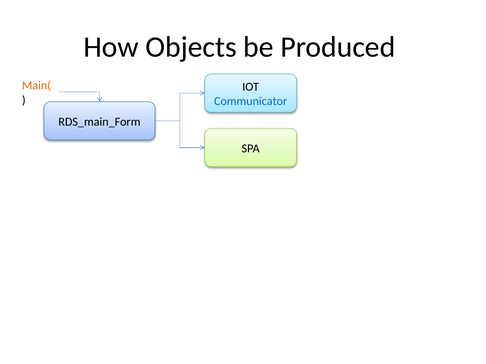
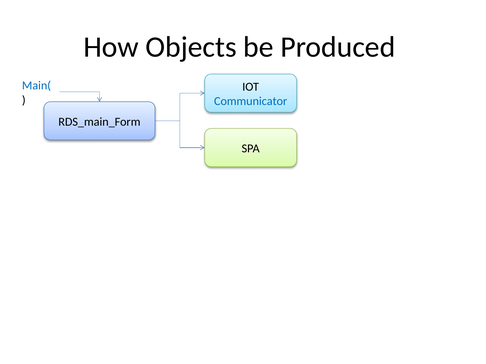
Main( colour: orange -> blue (36, 86)
